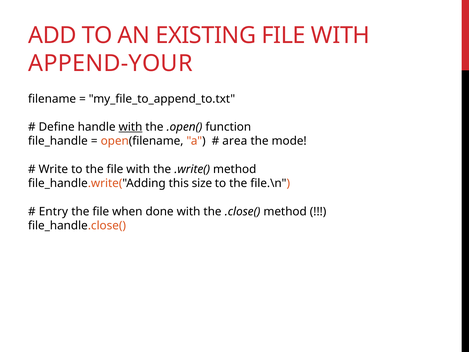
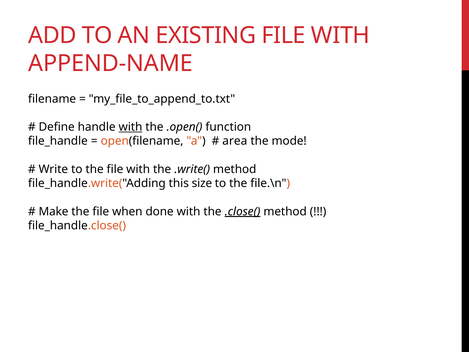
APPEND-YOUR: APPEND-YOUR -> APPEND-NAME (111, 63)
Entry: Entry -> Make (54, 211)
.close( underline: none -> present (243, 211)
